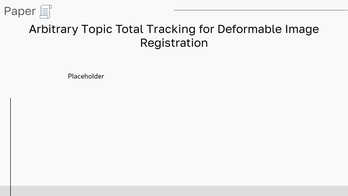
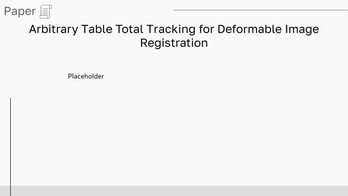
Topic: Topic -> Table (97, 29)
